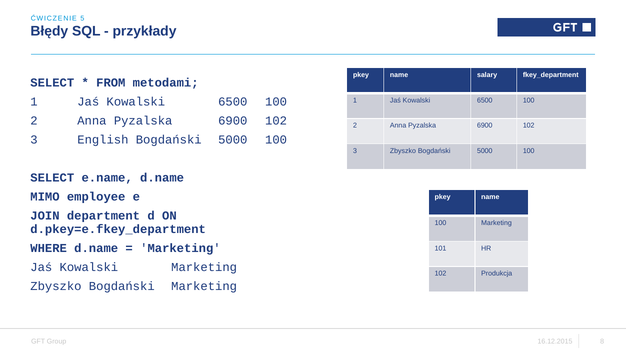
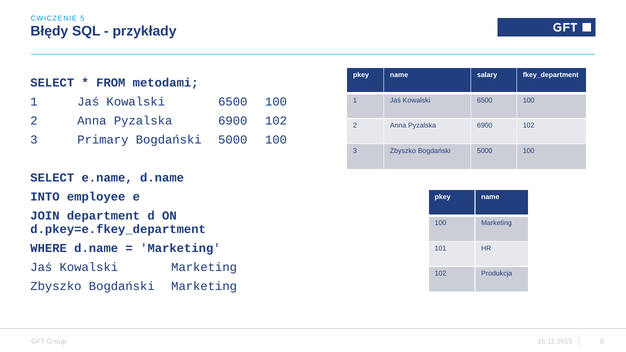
English: English -> Primary (103, 140)
MIMO: MIMO -> INTO (45, 197)
